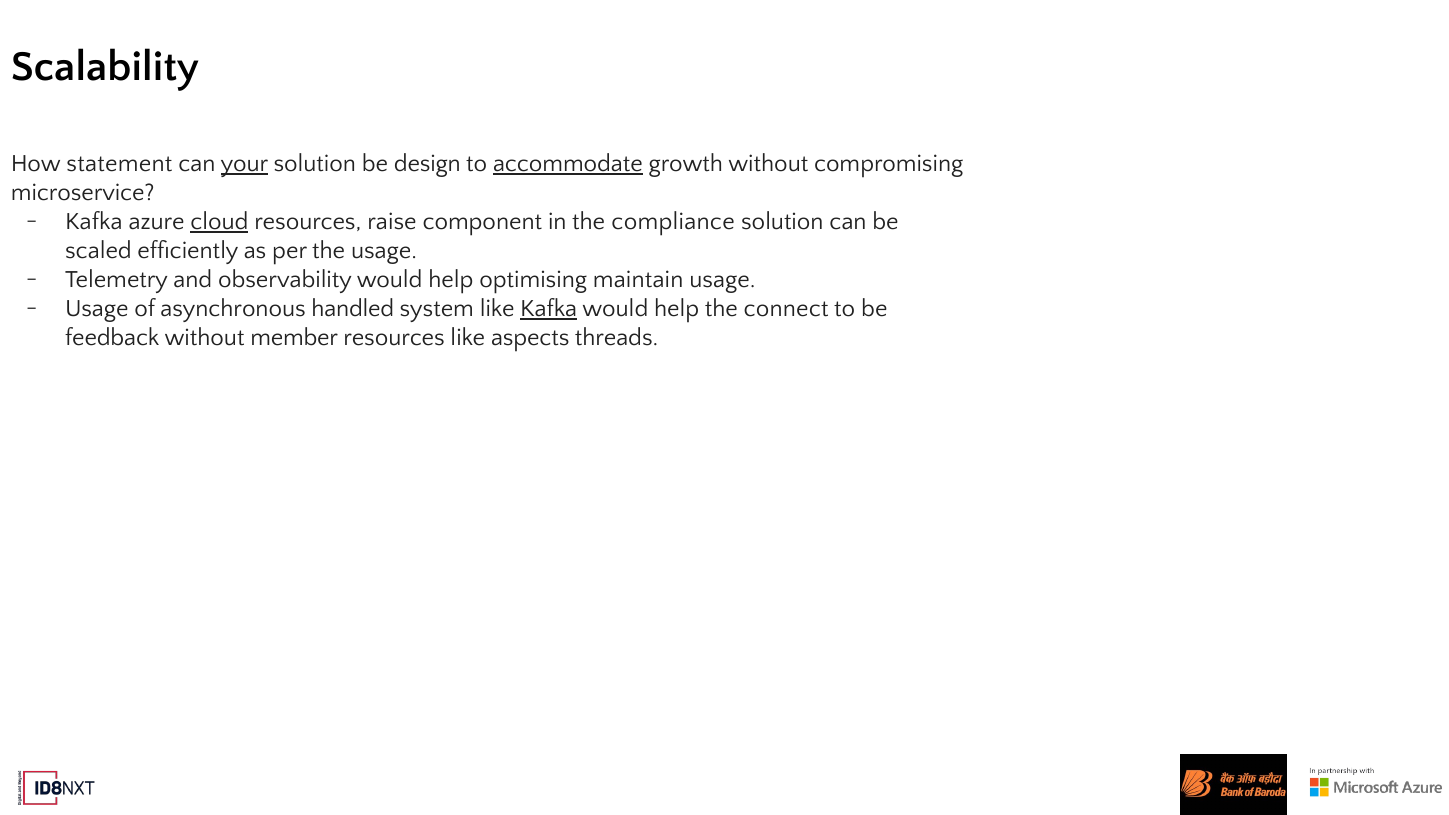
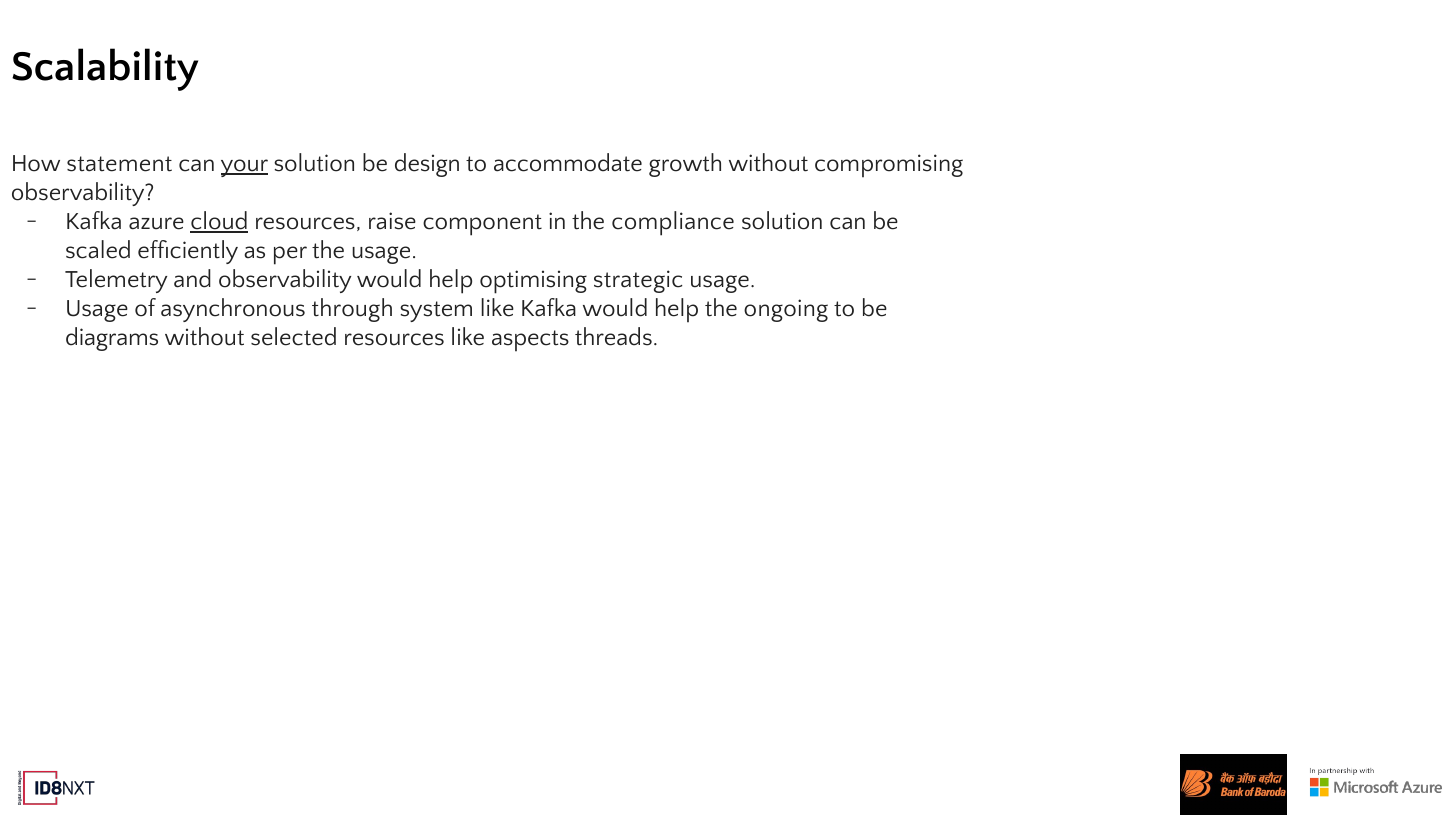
accommodate underline: present -> none (568, 164)
microservice: microservice -> observability (83, 193)
maintain: maintain -> strategic (638, 280)
handled: handled -> through (353, 309)
Kafka underline: present -> none (549, 309)
connect: connect -> ongoing (786, 309)
feedback: feedback -> diagrams (112, 338)
member: member -> selected (294, 338)
